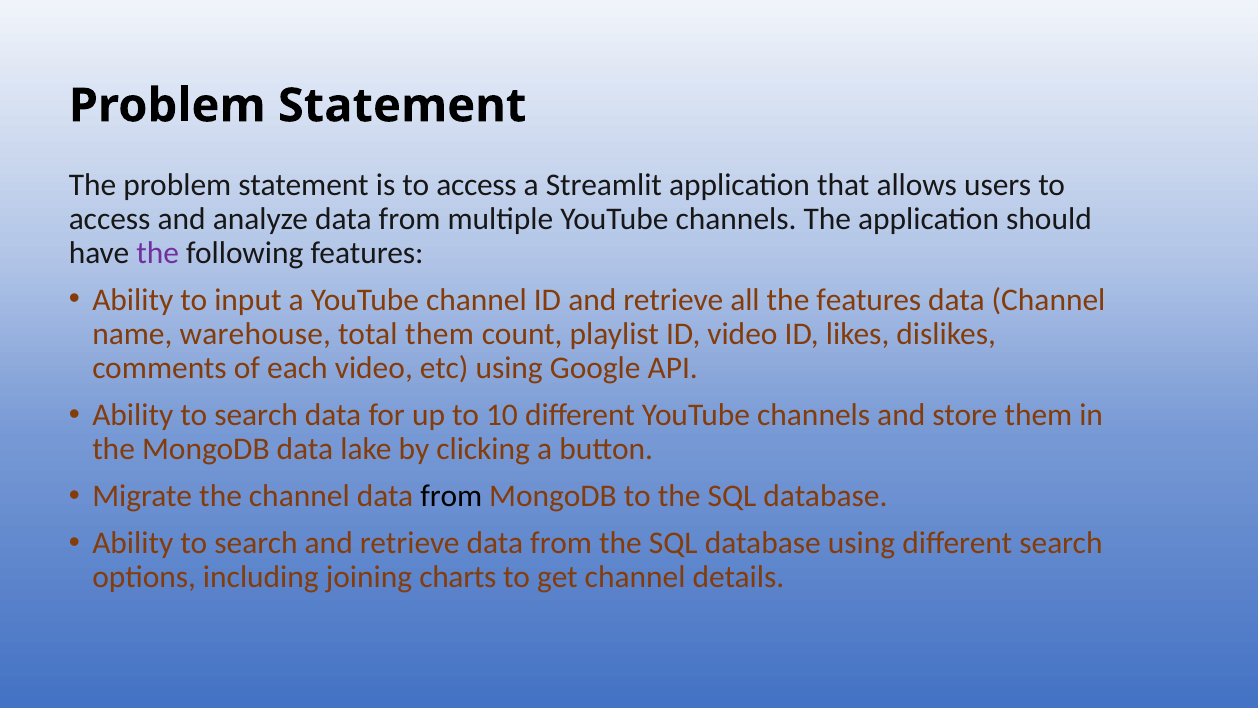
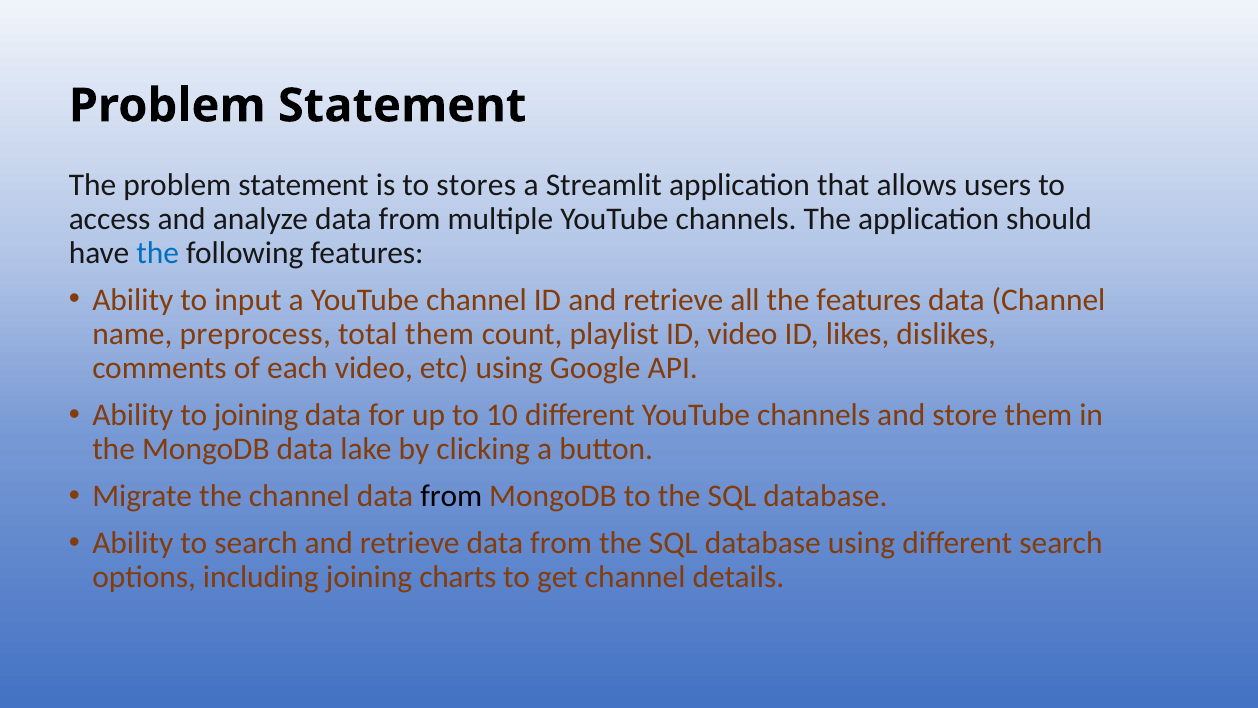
is to access: access -> stores (476, 185)
the colour: purple -> blue (158, 253)
warehouse: warehouse -> preprocess (255, 334)
search: search -> joining (256, 415)
